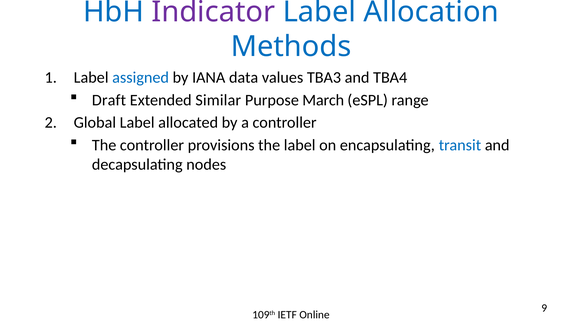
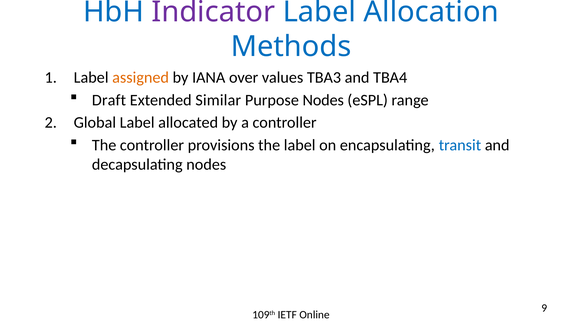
assigned colour: blue -> orange (141, 77)
data: data -> over (244, 77)
Purpose March: March -> Nodes (323, 100)
